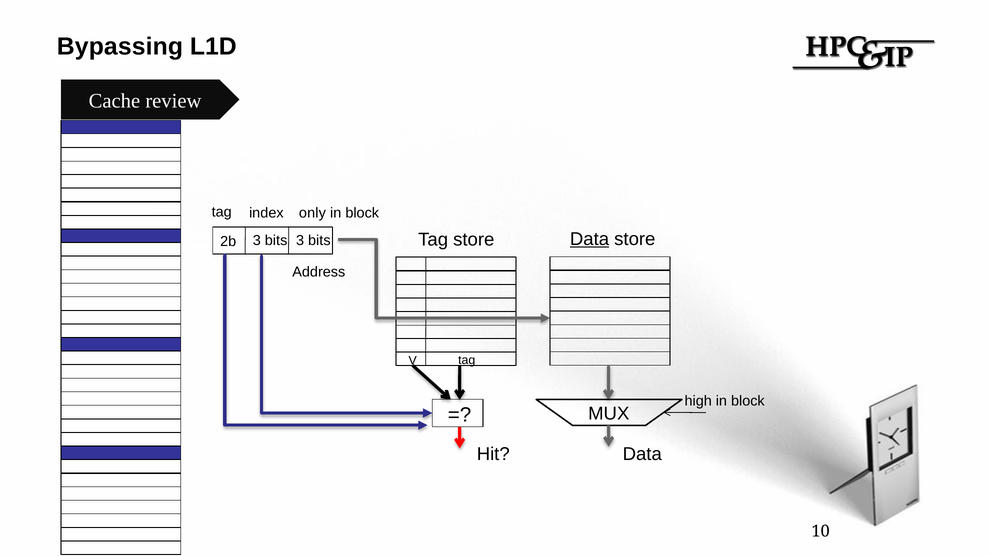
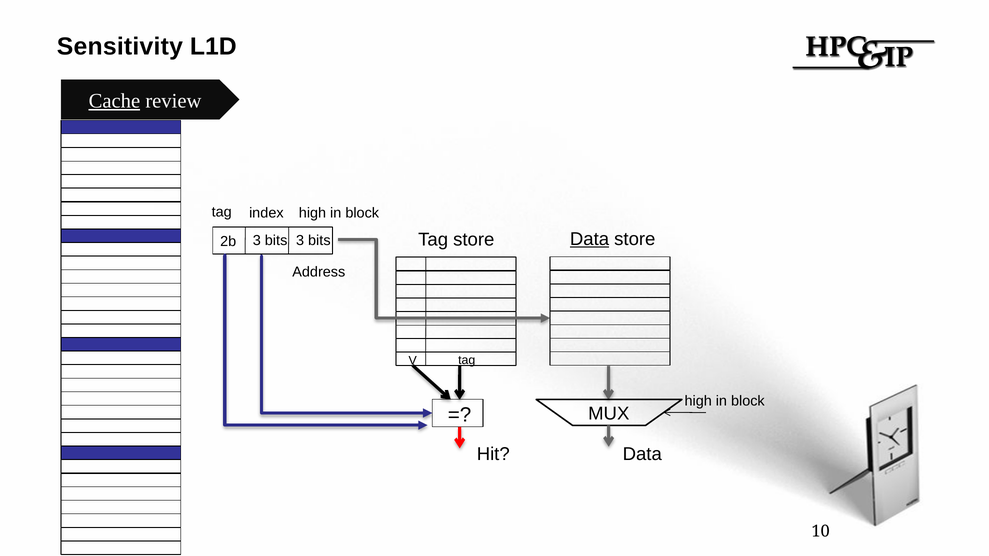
Bypassing: Bypassing -> Sensitivity (120, 47)
Cache underline: none -> present (114, 101)
index only: only -> high (312, 213)
